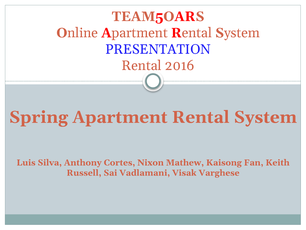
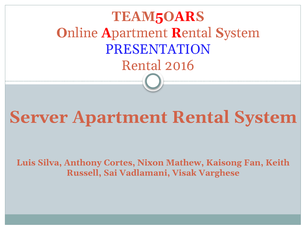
Spring: Spring -> Server (39, 117)
